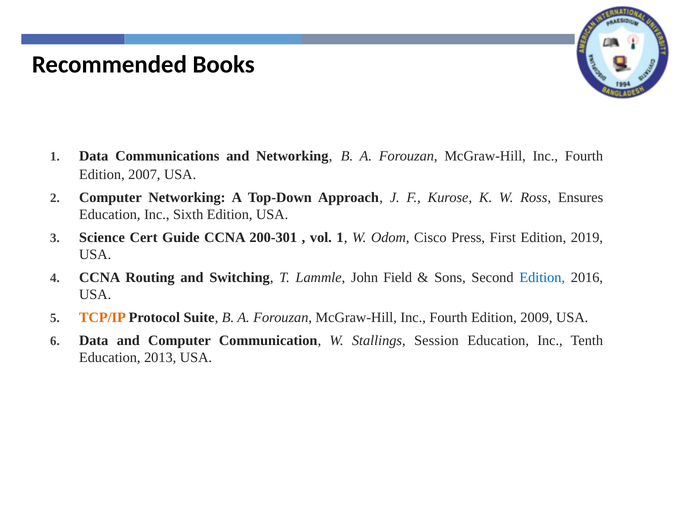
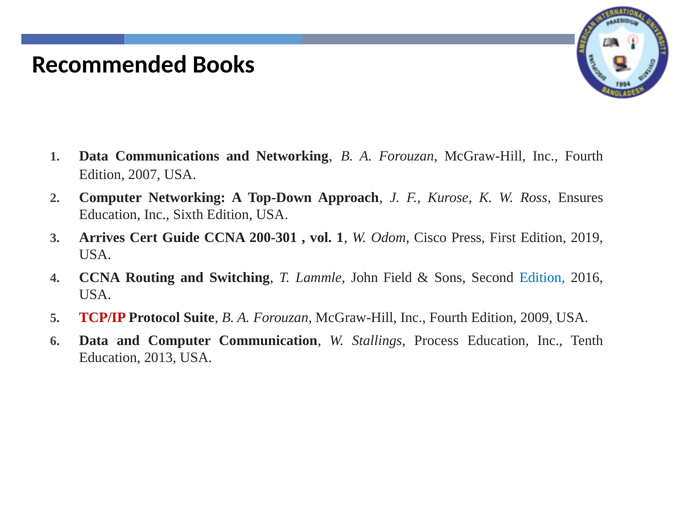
Science: Science -> Arrives (102, 238)
TCP/IP colour: orange -> red (102, 318)
Session: Session -> Process (436, 341)
